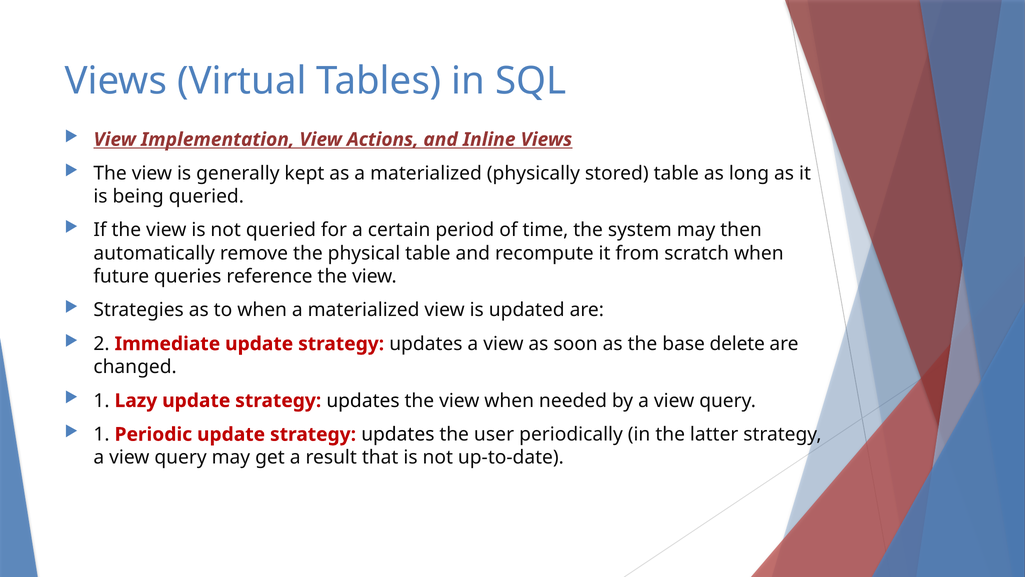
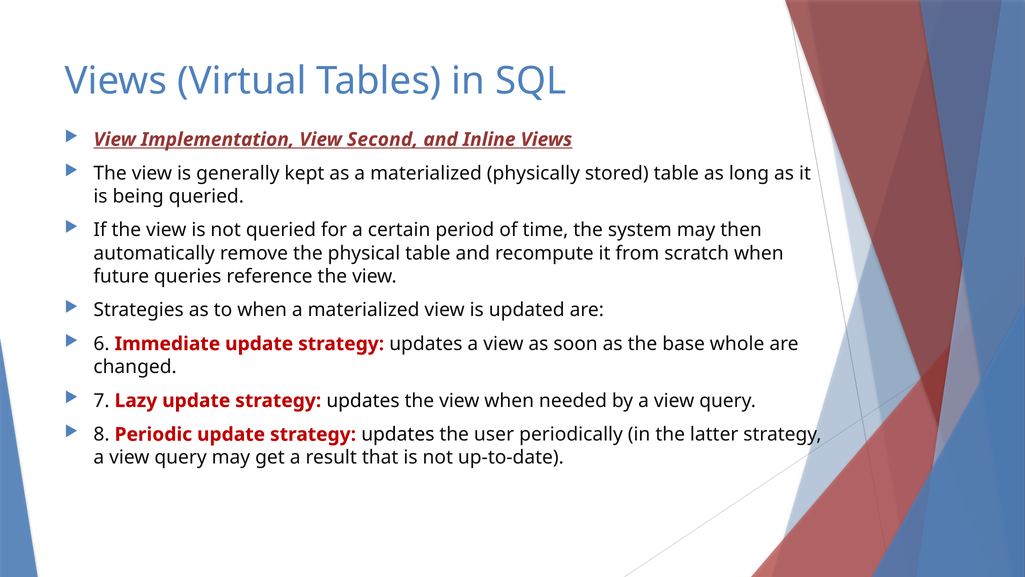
Actions: Actions -> Second (383, 139)
2: 2 -> 6 (102, 344)
delete: delete -> whole (737, 344)
1: 1 -> 7 (102, 400)
1: 1 -> 8 (102, 434)
